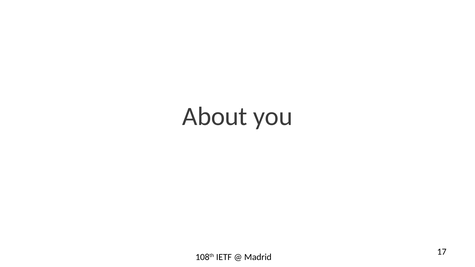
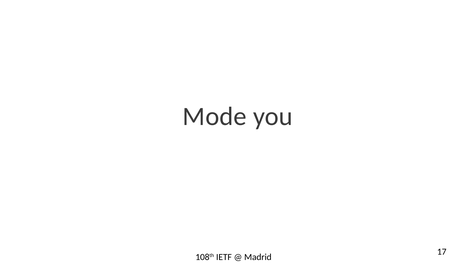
About: About -> Mode (215, 117)
